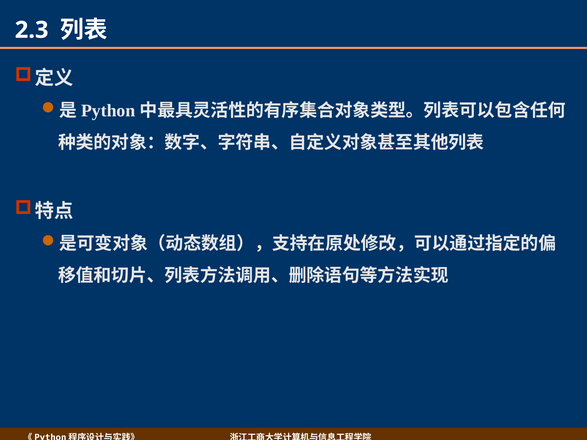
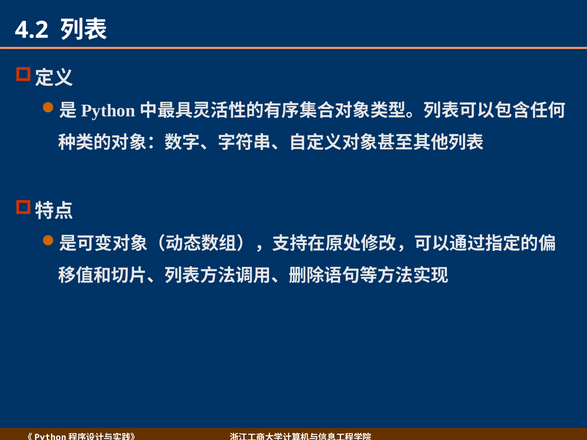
2.3: 2.3 -> 4.2 (32, 30)
